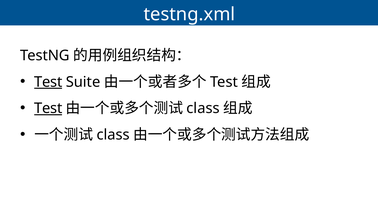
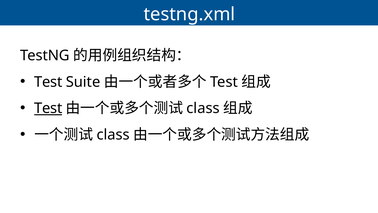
Test underline: present -> none (48, 82)
